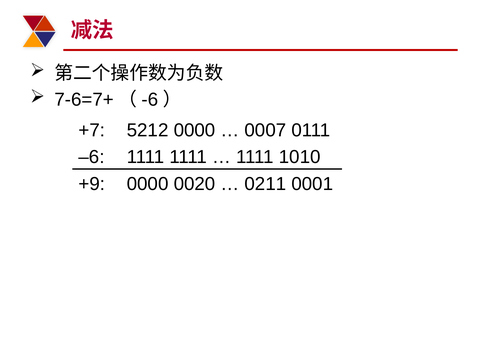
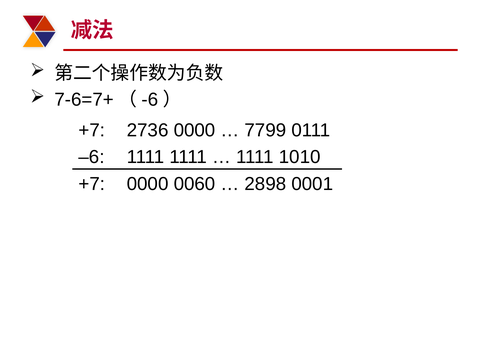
5212: 5212 -> 2736 (148, 130)
0007: 0007 -> 7799 (265, 130)
+9: +9 -> +7 (92, 184)
0020: 0020 -> 0060 (195, 184)
0211: 0211 -> 2898 (265, 184)
